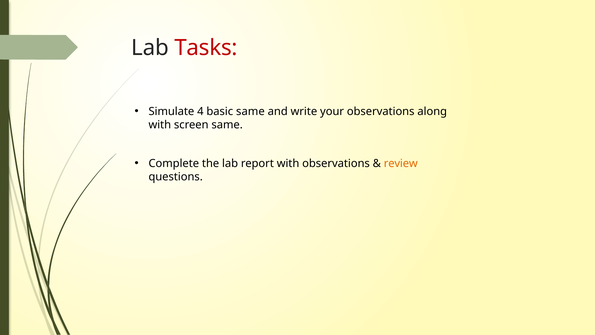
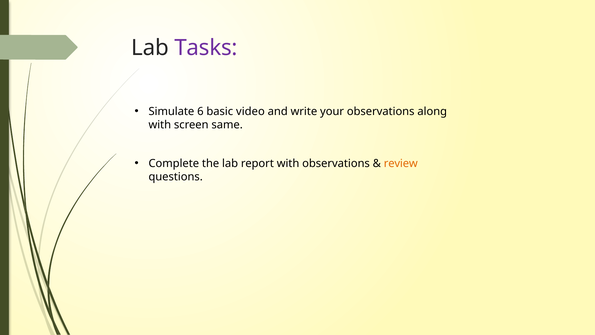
Tasks colour: red -> purple (206, 48)
4: 4 -> 6 (200, 111)
basic same: same -> video (250, 111)
